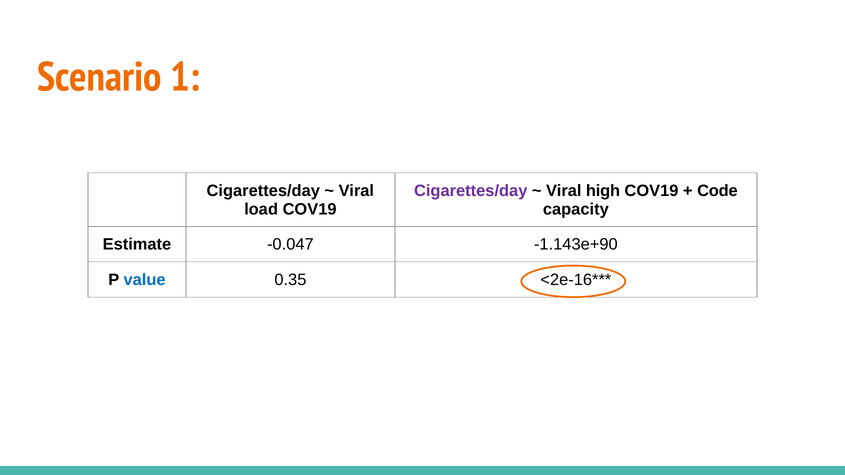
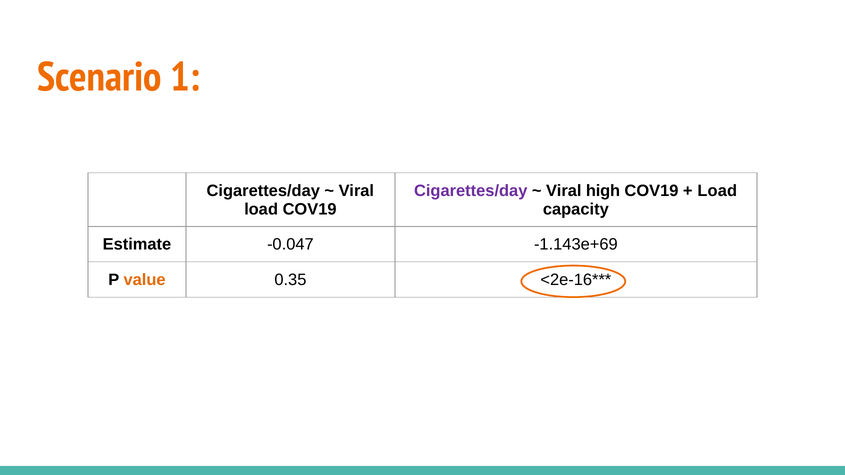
Code: Code -> Load (717, 191)
-1.143e+90: -1.143e+90 -> -1.143e+69 (576, 245)
value colour: blue -> orange (145, 280)
